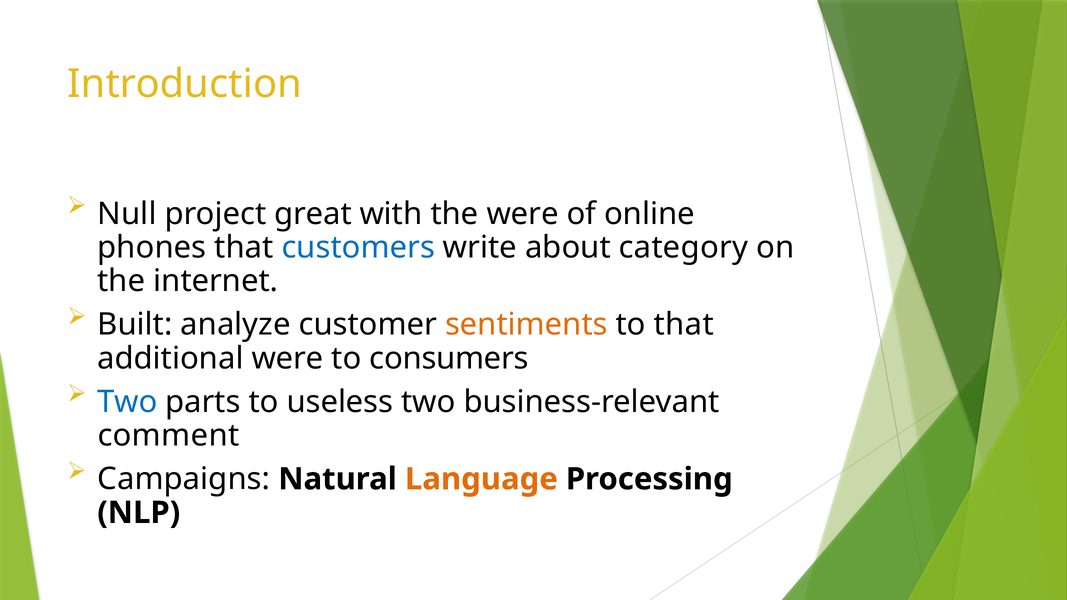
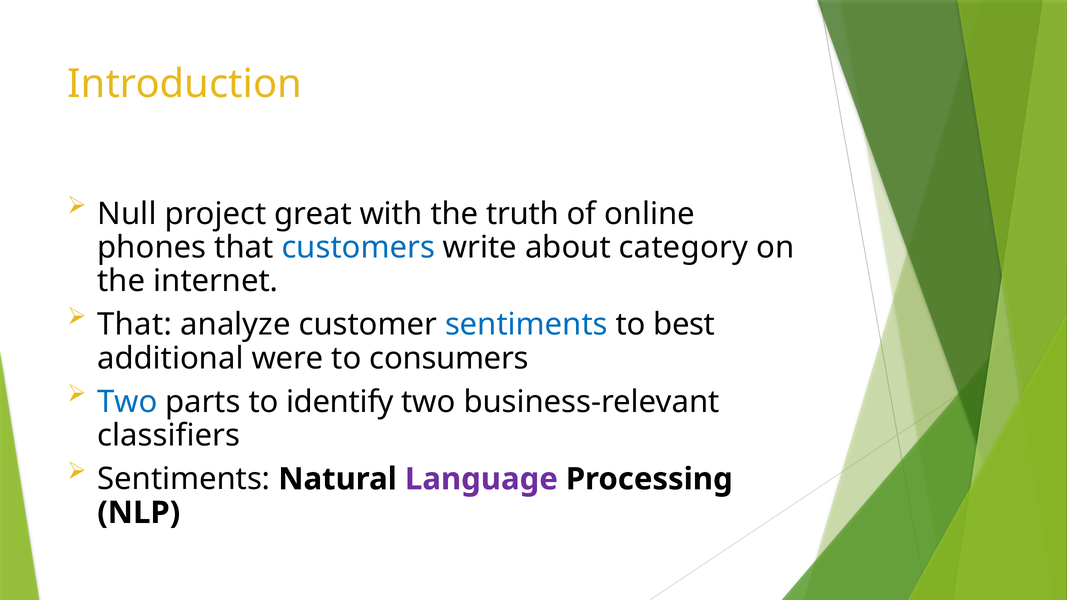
the were: were -> truth (523, 214)
Built: Built -> That (135, 325)
sentiments colour: orange -> blue (526, 325)
to that: that -> best (684, 325)
useless: useless -> identify (340, 402)
comment: comment -> classifiers (169, 436)
Campaigns: Campaigns -> Sentiments (184, 479)
Language colour: orange -> purple (481, 479)
